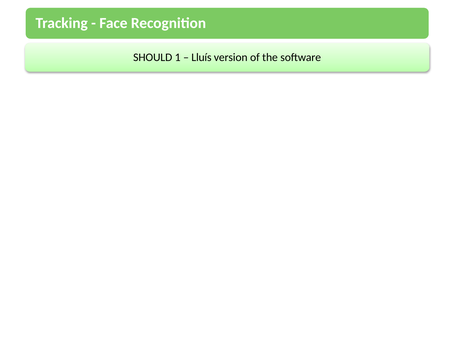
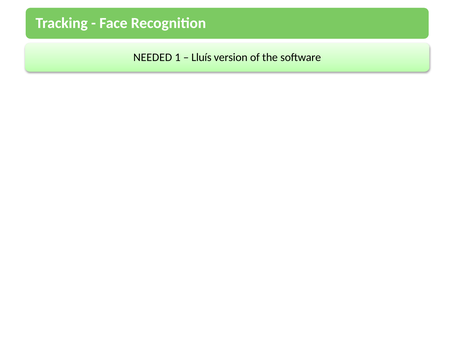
SHOULD: SHOULD -> NEEDED (153, 57)
